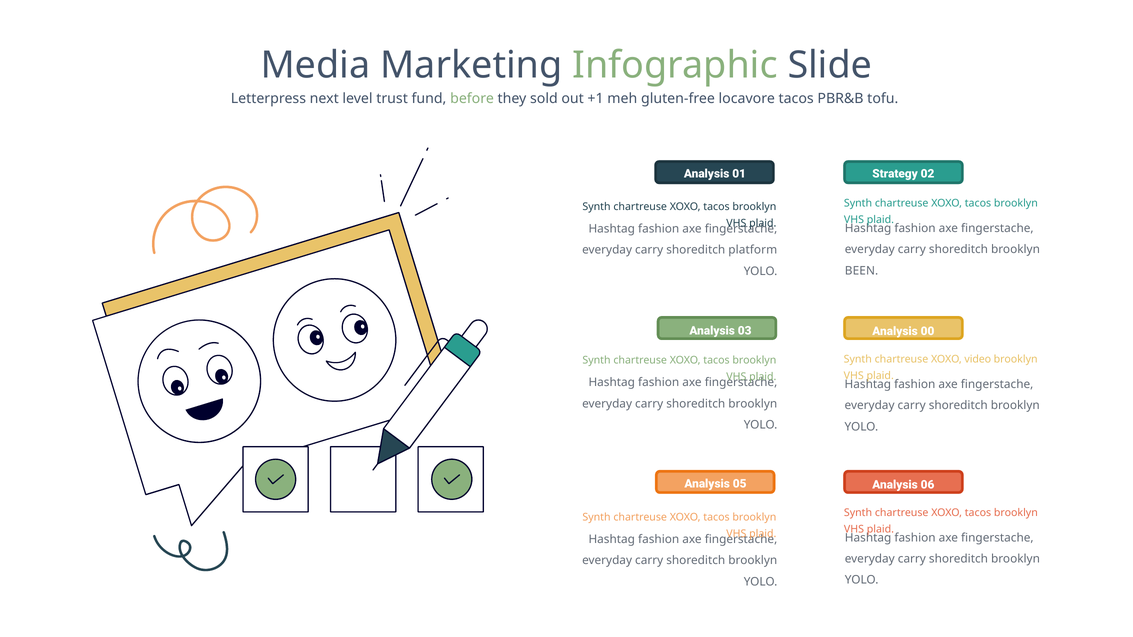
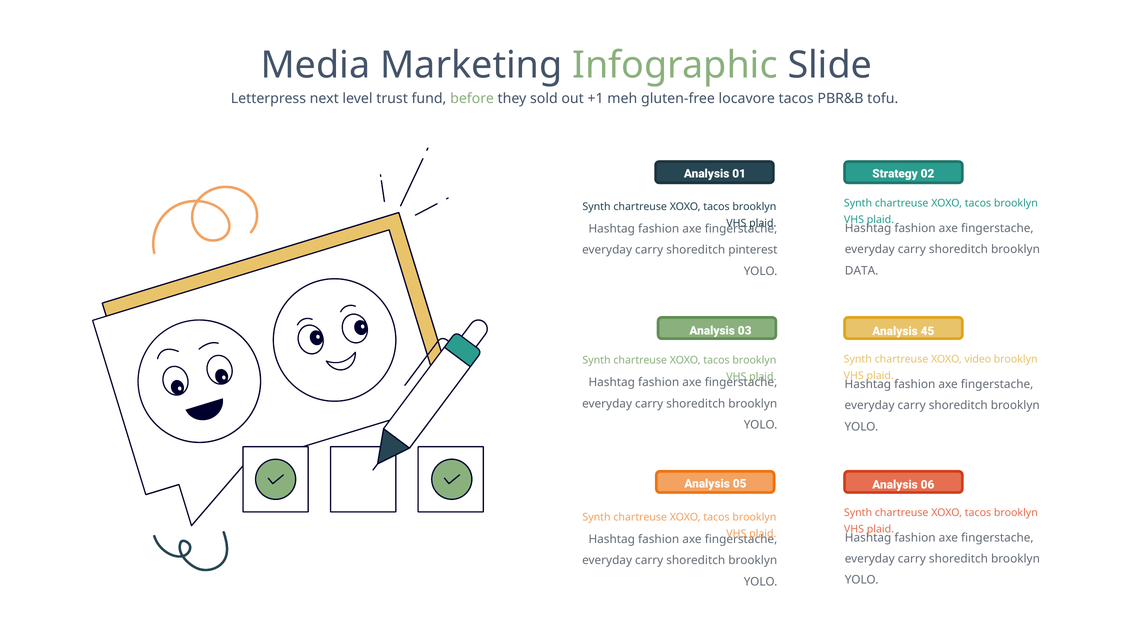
platform: platform -> pinterest (753, 250)
BEEN: BEEN -> DATA (862, 271)
00: 00 -> 45 (928, 331)
